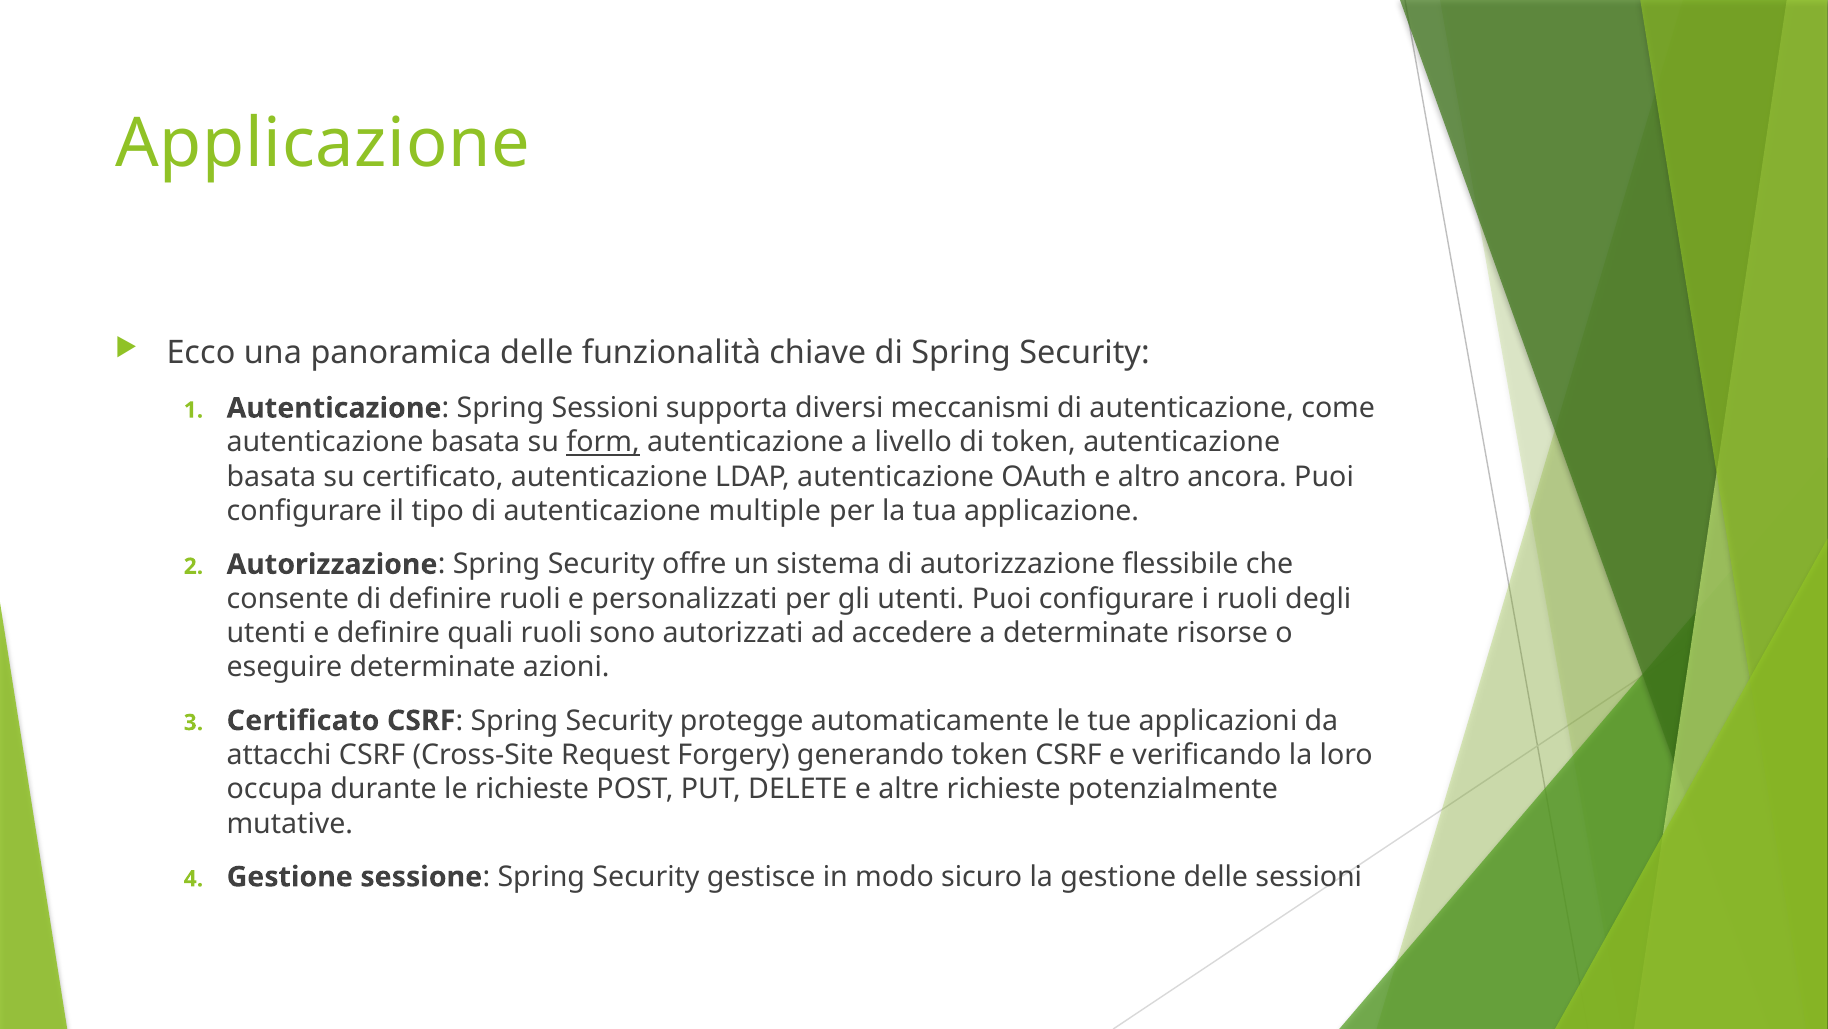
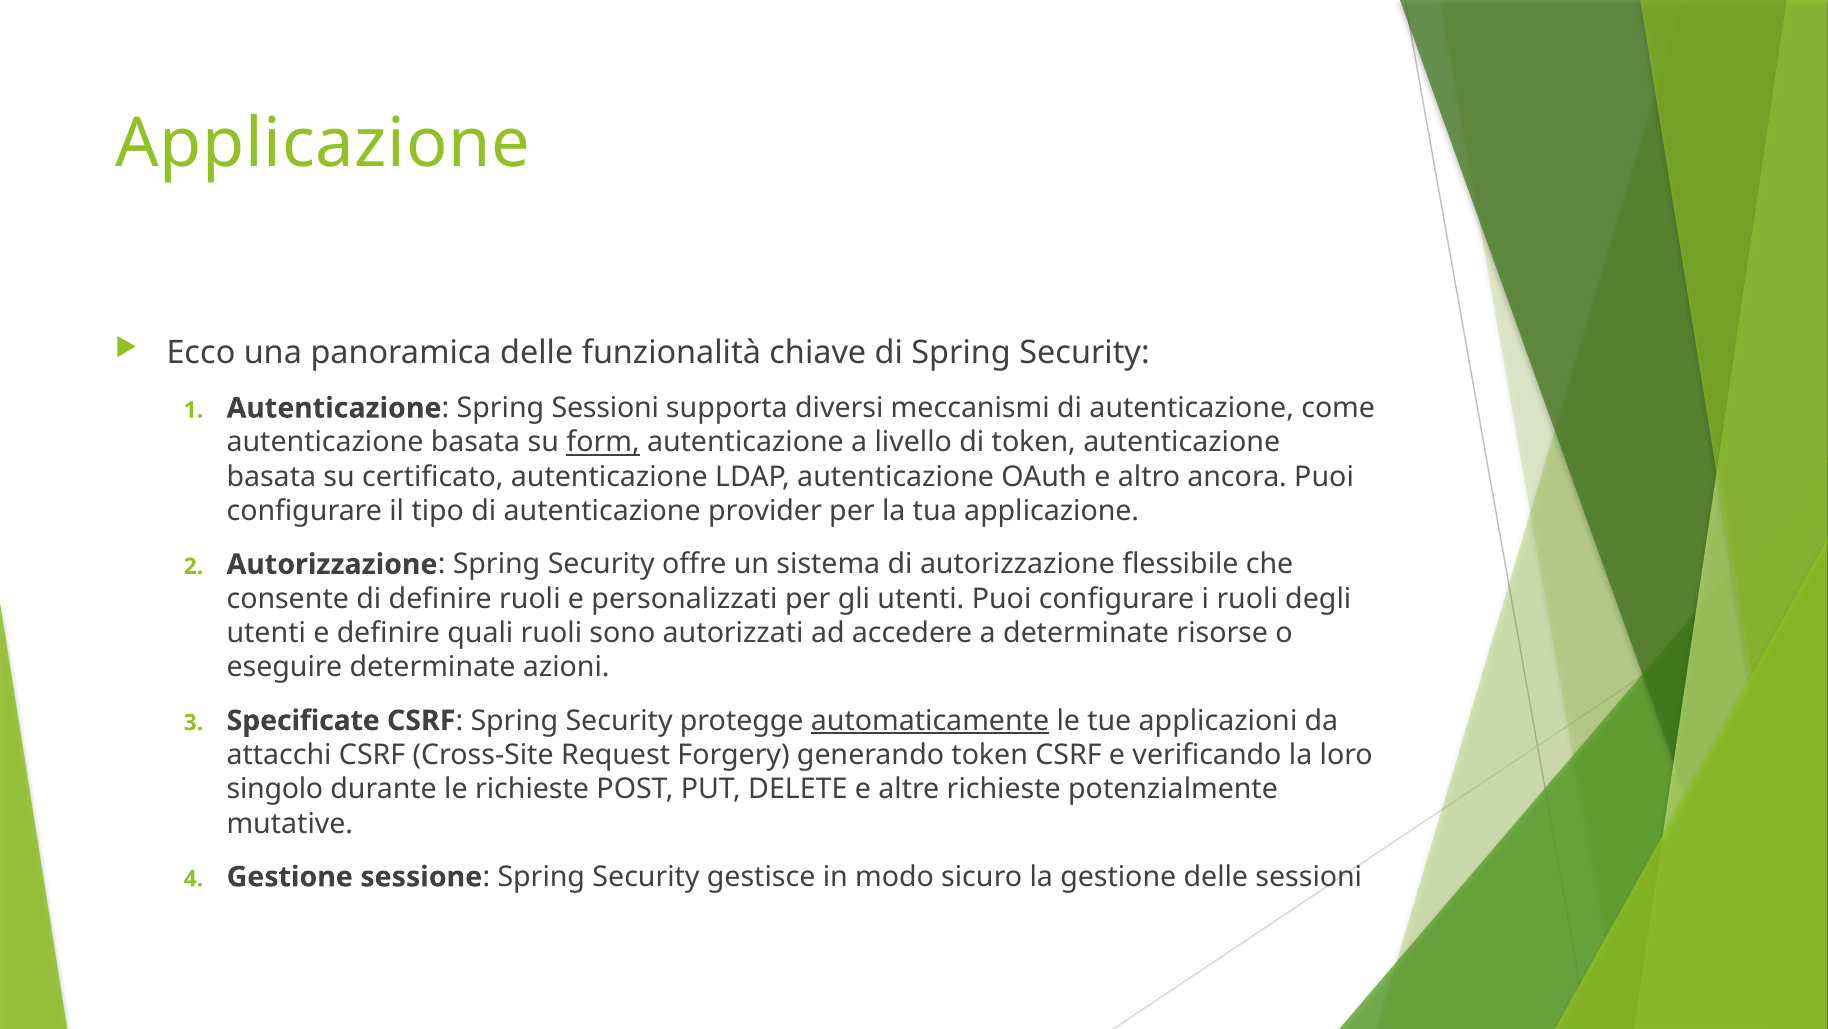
multiple: multiple -> provider (765, 511)
Certificato: Certificato -> Specificate (303, 720)
automaticamente underline: none -> present (930, 720)
occupa: occupa -> singolo (275, 789)
